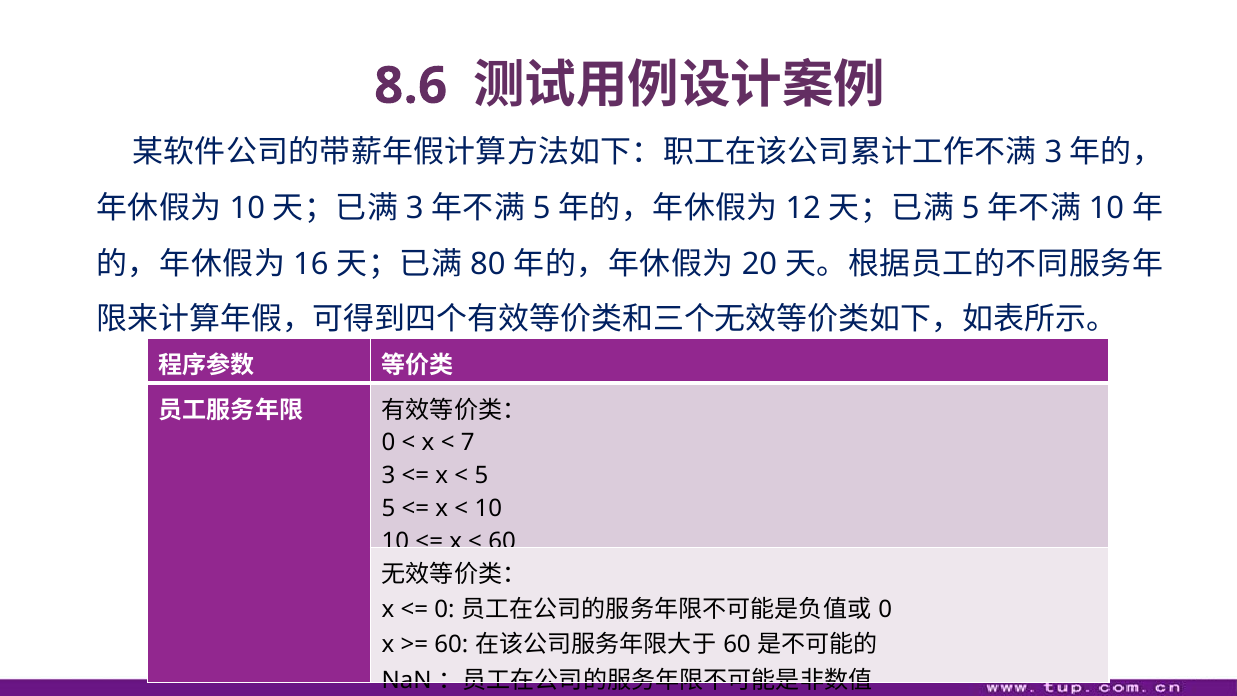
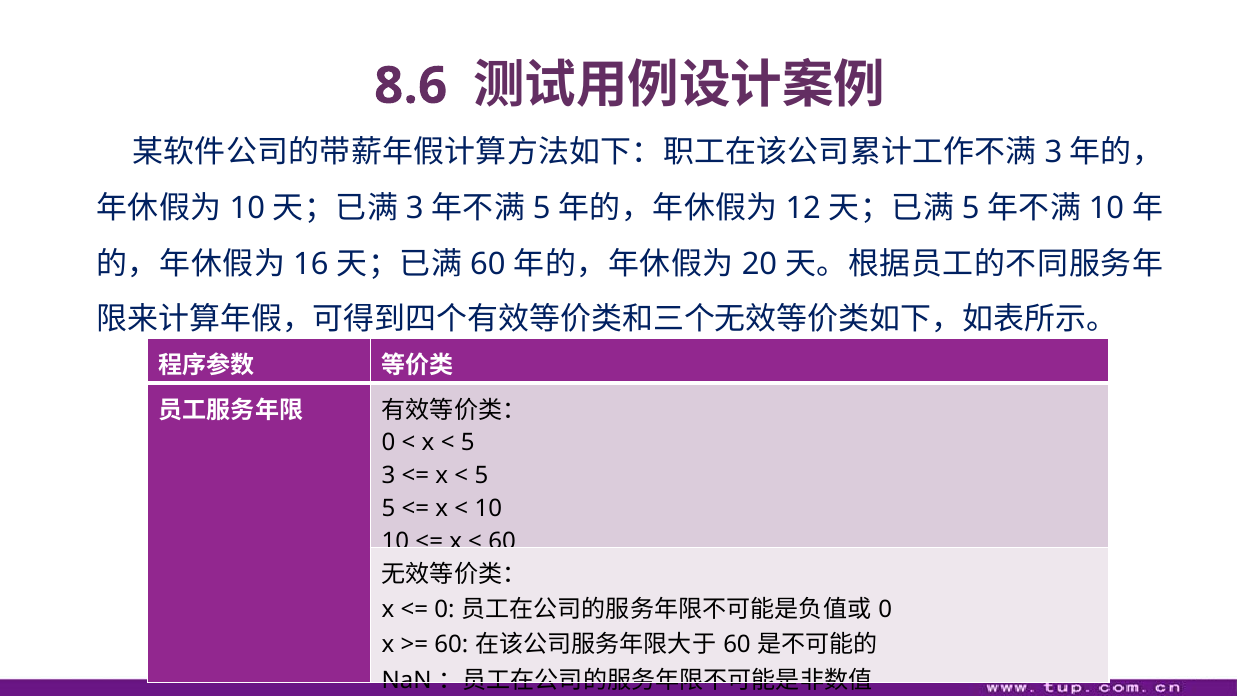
80: 80 -> 60 (488, 264)
7: 7 -> 5 (468, 443)
